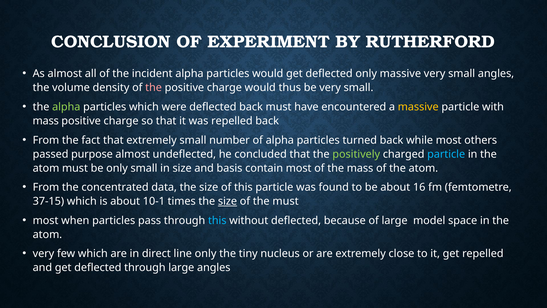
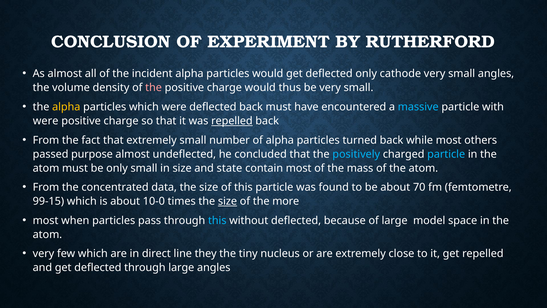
only massive: massive -> cathode (400, 74)
alpha colour: light green -> yellow (66, 107)
massive colour: yellow -> light blue (418, 107)
mass: mass -> were (46, 121)
repelled underline: none -> present (232, 121)
positively colour: light green -> light blue (356, 154)
basis: basis -> state (229, 168)
16: 16 -> 70 (419, 187)
37-15: 37-15 -> 99-15 (48, 201)
10-1: 10-1 -> 10-0 (154, 201)
the must: must -> more (286, 201)
line only: only -> they (206, 253)
